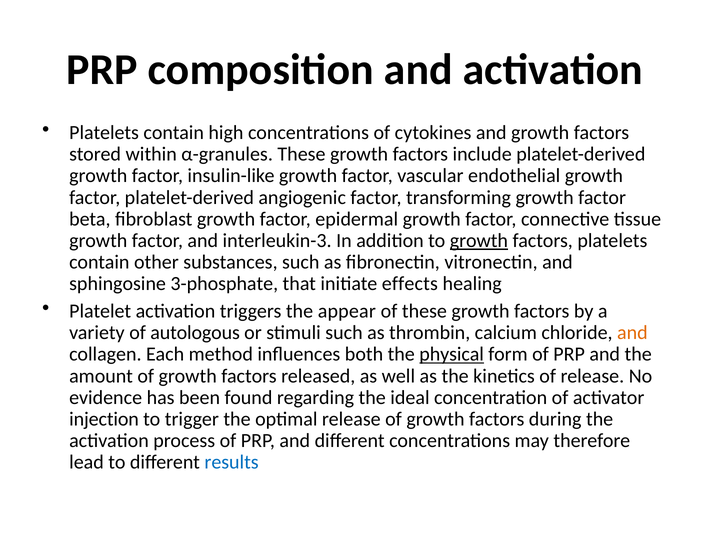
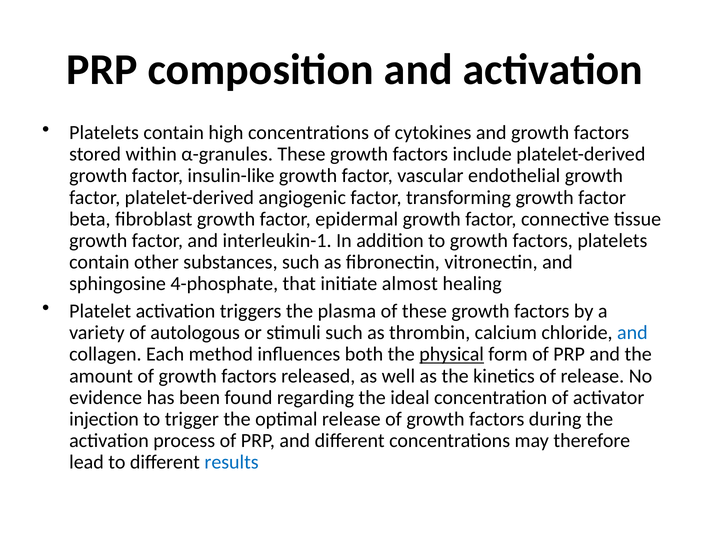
interleukin-3: interleukin-3 -> interleukin-1 (277, 241)
growth underline: present -> none (479, 241)
3-phosphate: 3-phosphate -> 4-phosphate (224, 284)
effects: effects -> almost (410, 284)
appear: appear -> plasma (347, 311)
and colour: orange -> blue (632, 333)
